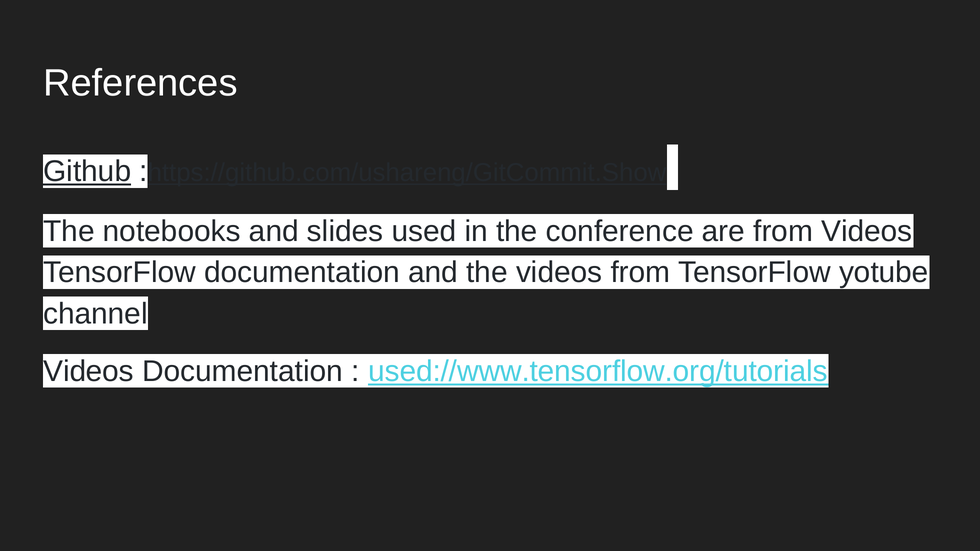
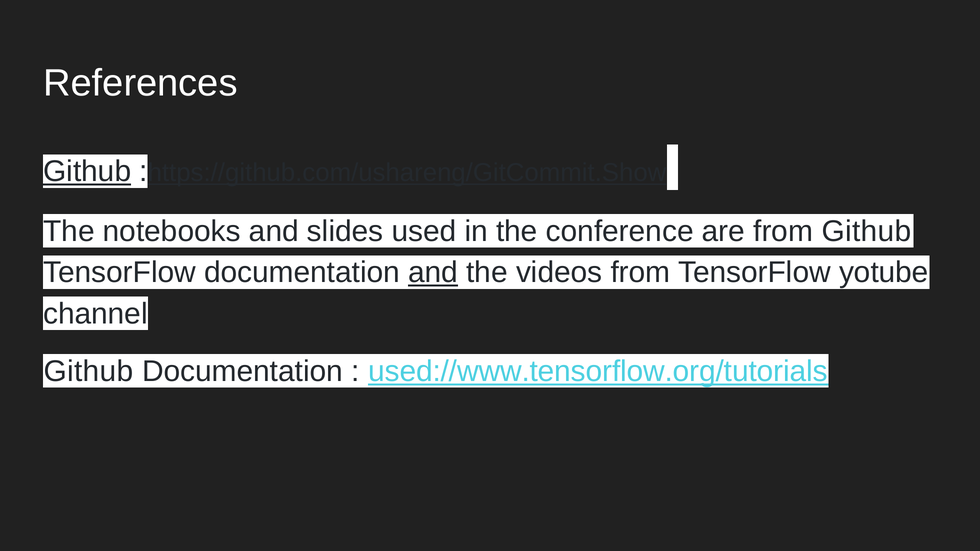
from Videos: Videos -> Github (866, 231)
and underline: none -> present (433, 273)
Videos: Videos -> Github (88, 372)
